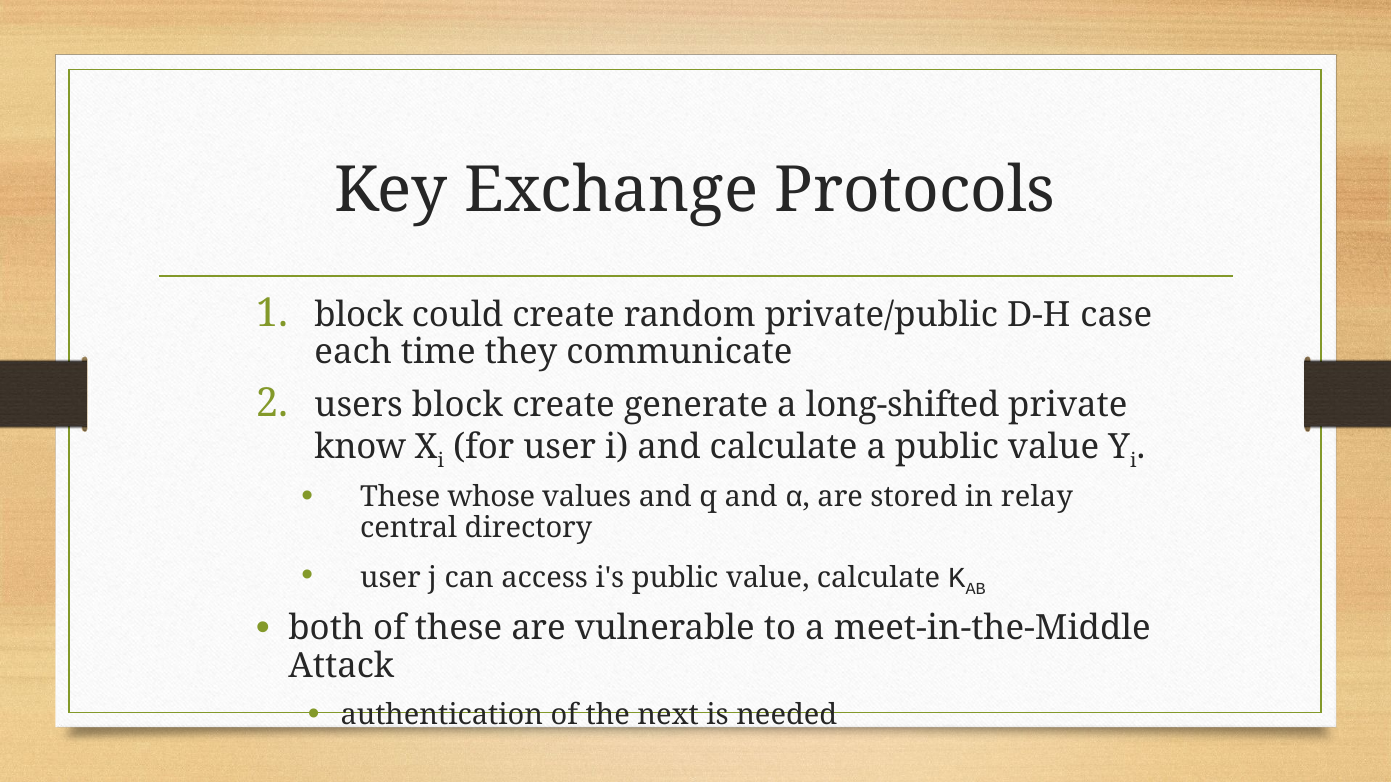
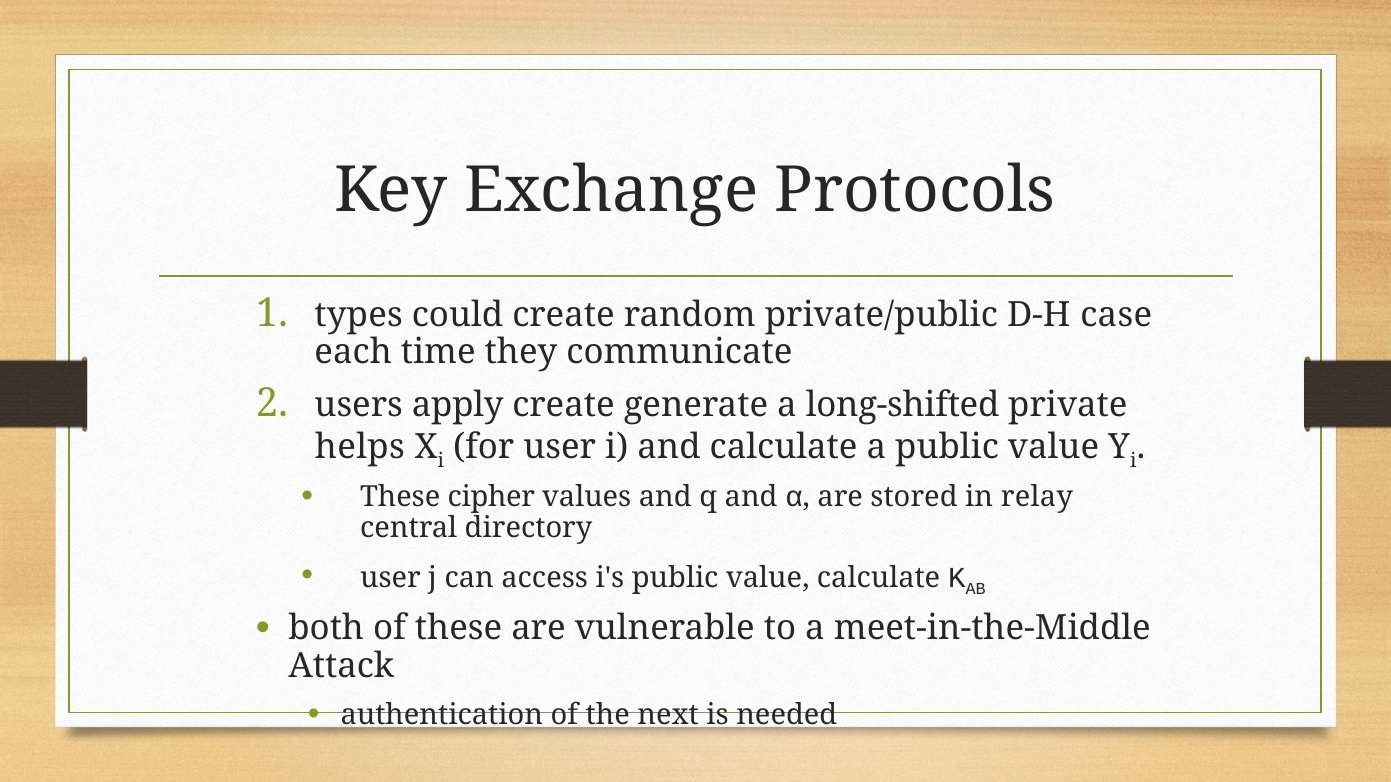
block: block -> types (359, 315)
users block: block -> apply (458, 406)
know: know -> helps (360, 447)
whose: whose -> cipher (491, 497)
